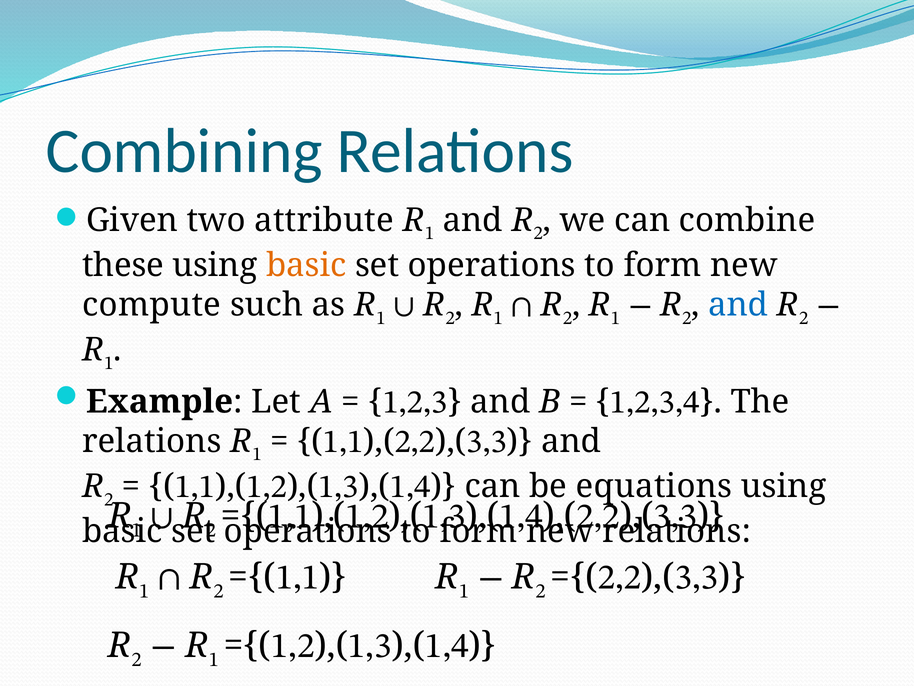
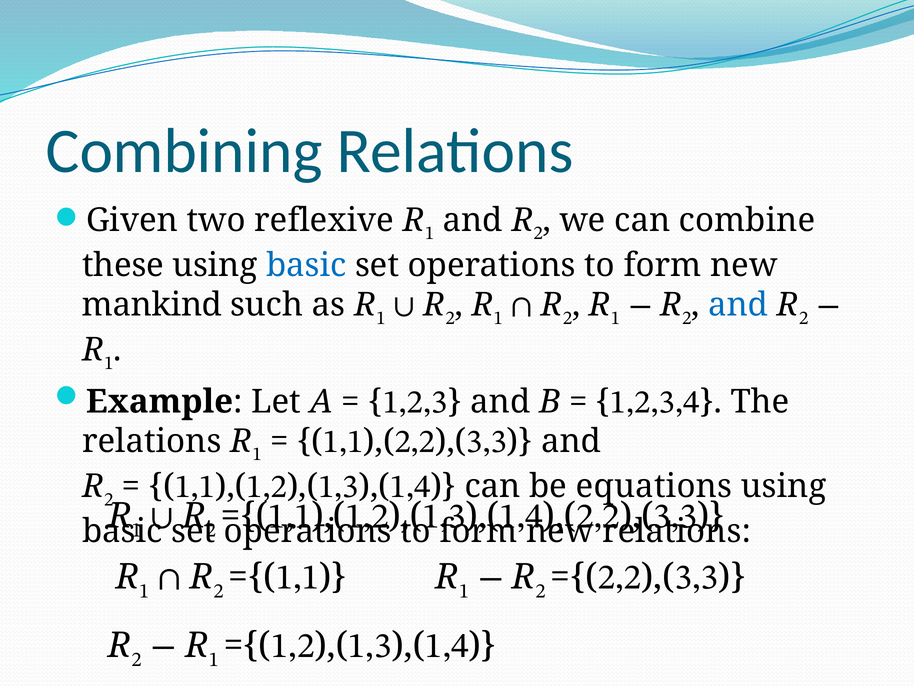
attribute: attribute -> reflexive (324, 220)
basic colour: orange -> blue (306, 265)
compute: compute -> mankind (152, 305)
